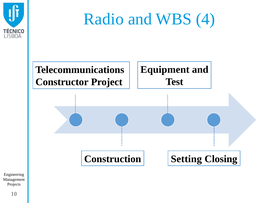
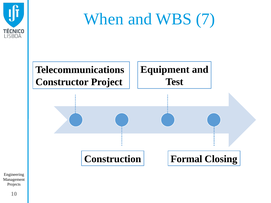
Radio: Radio -> When (104, 19)
4: 4 -> 7 (205, 19)
Setting: Setting -> Formal (186, 159)
